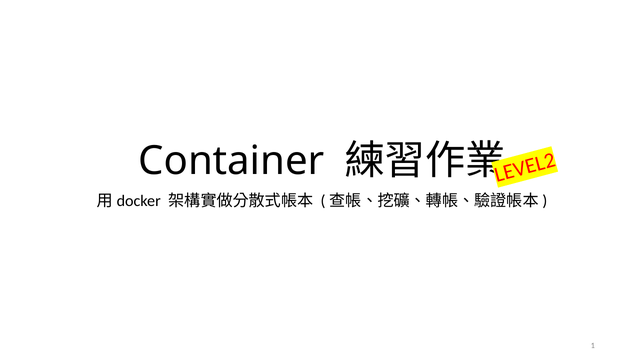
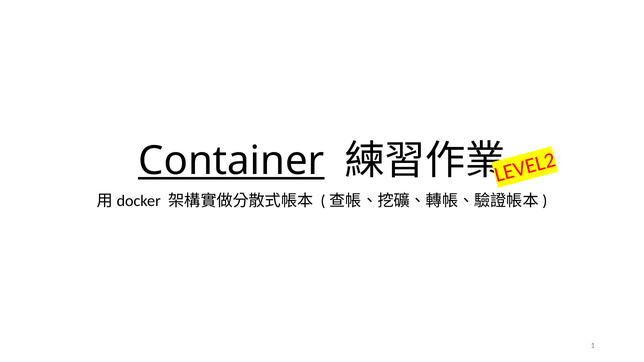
Container underline: none -> present (231, 161)
